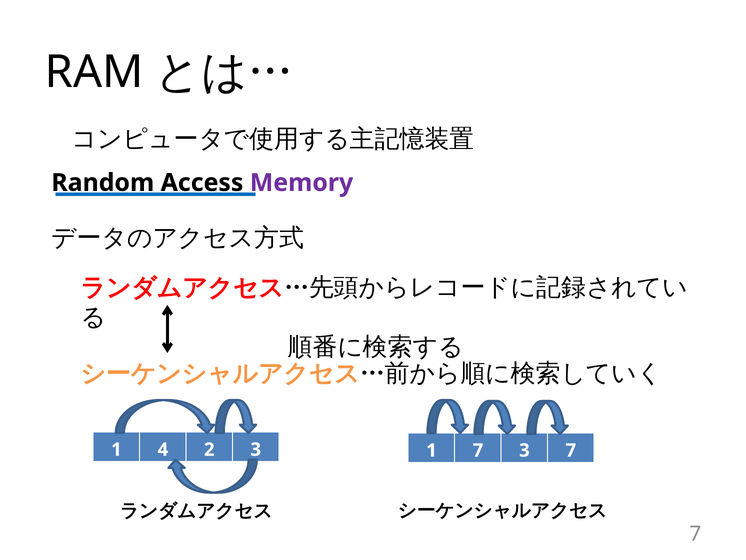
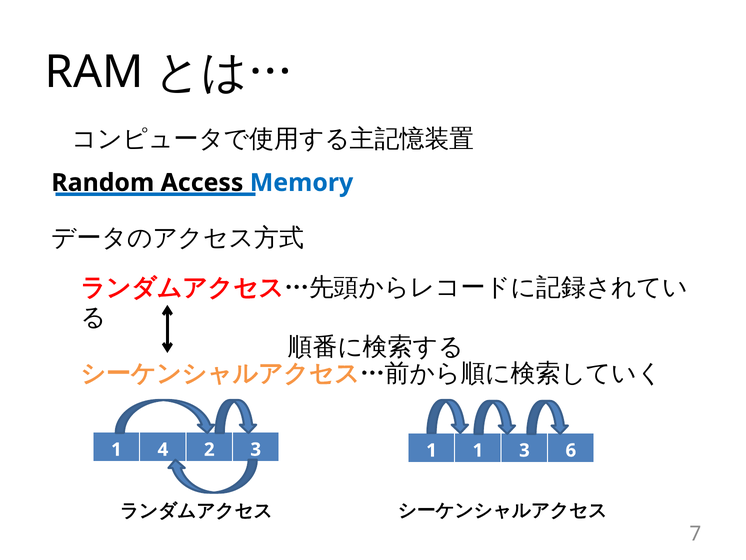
Memory colour: purple -> blue (302, 183)
1 7: 7 -> 1 (478, 450)
3 7: 7 -> 6 (571, 450)
